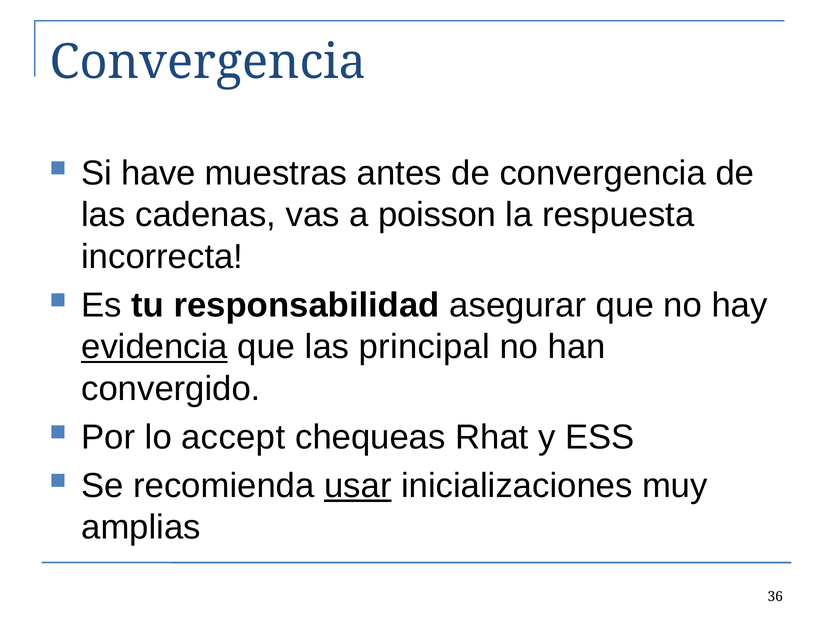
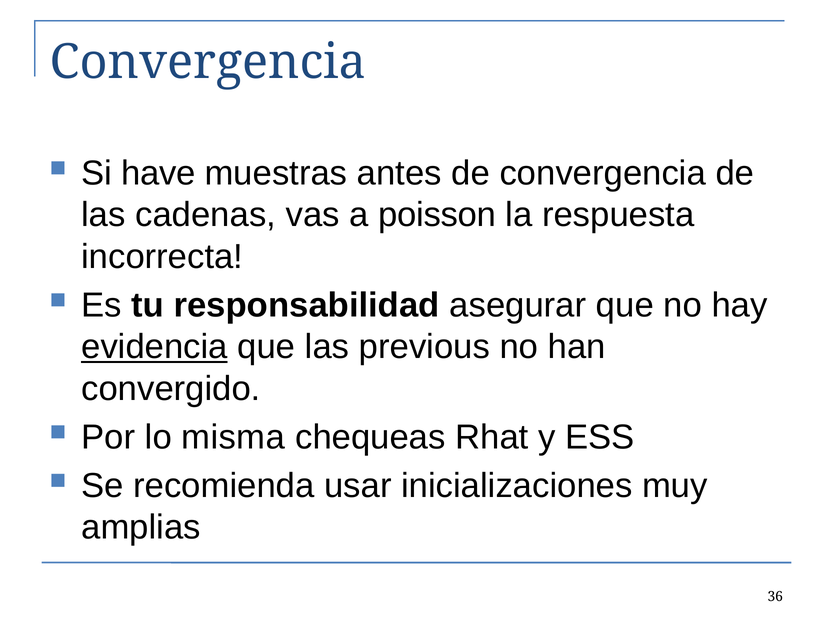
principal: principal -> previous (424, 347)
accept: accept -> misma (233, 437)
usar underline: present -> none (358, 486)
